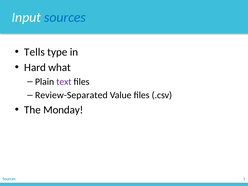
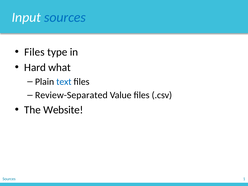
Tells: Tells -> Files (34, 52)
text colour: purple -> blue (64, 82)
Monday: Monday -> Website (63, 110)
